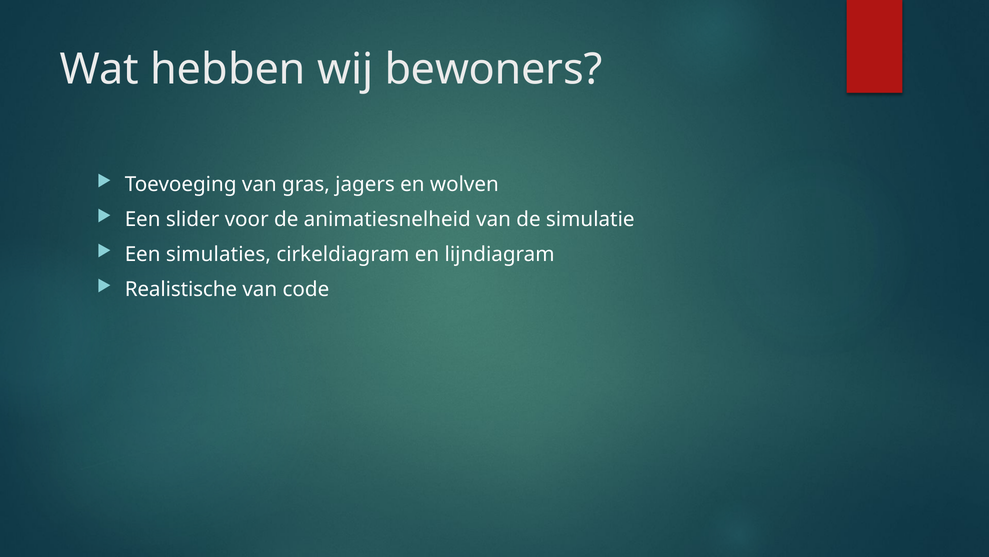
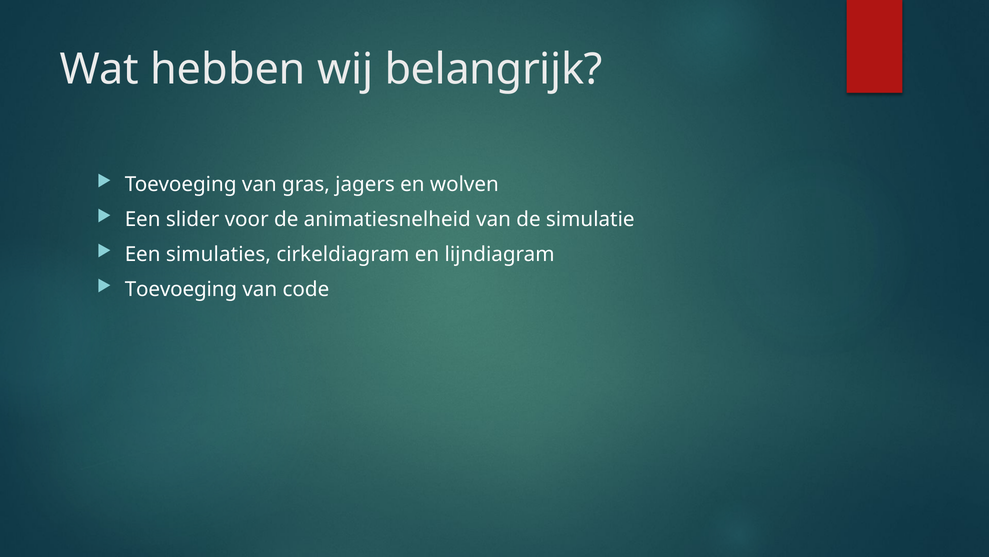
bewoners: bewoners -> belangrijk (494, 69)
Realistische: Realistische -> Toevoeging (181, 289)
